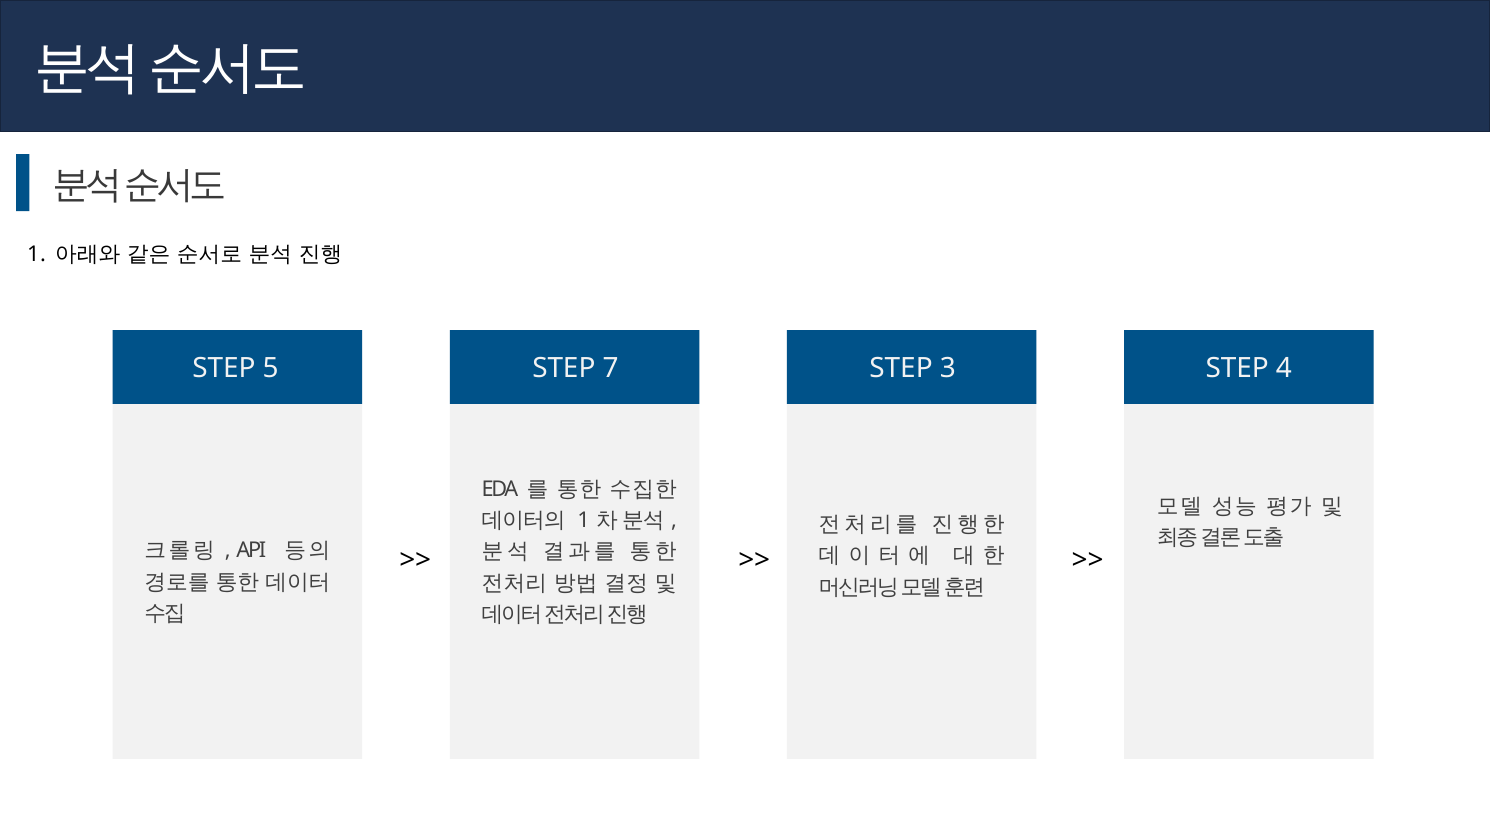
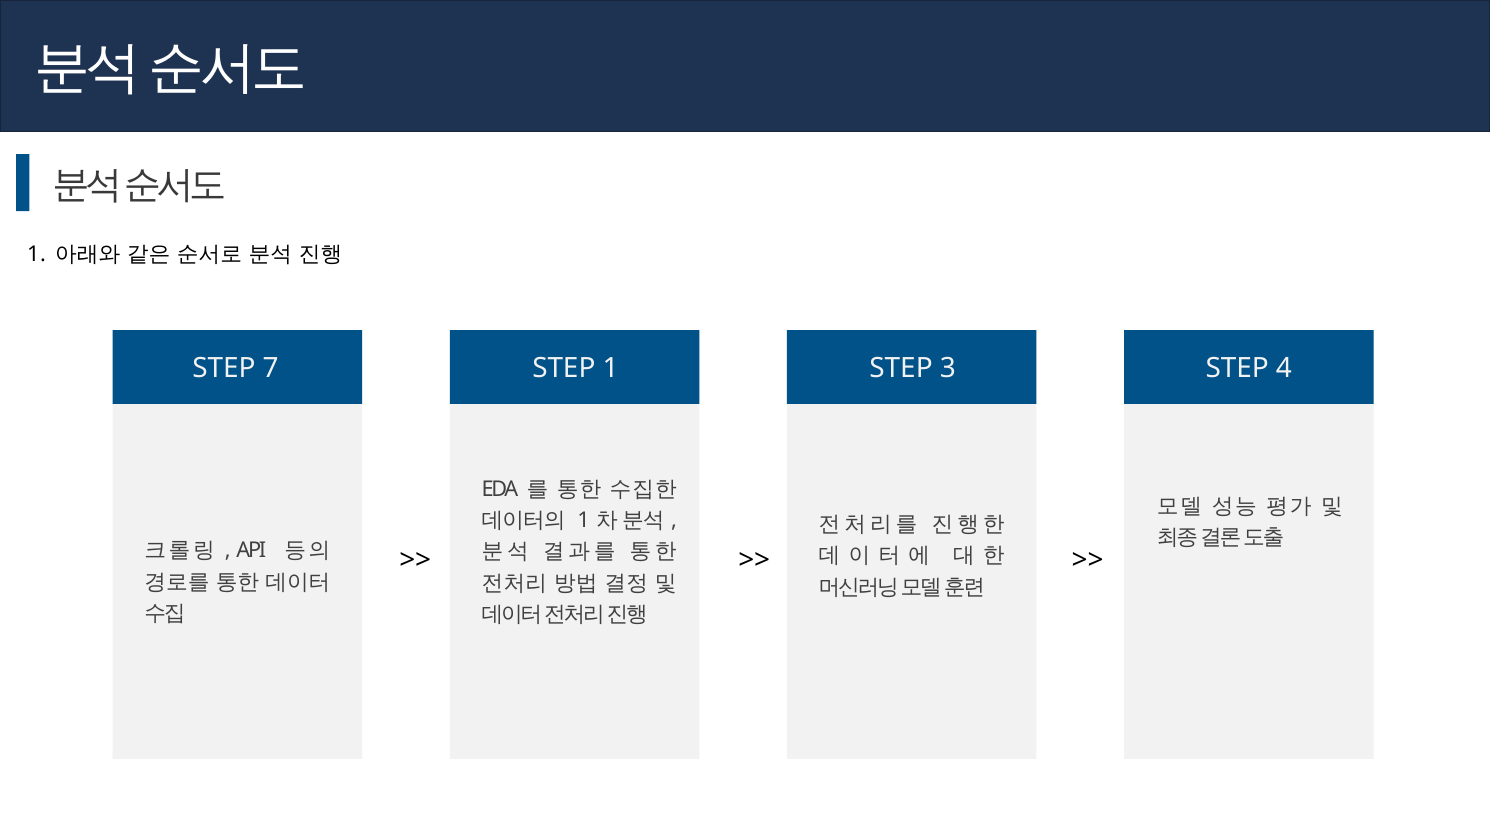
5: 5 -> 7 (271, 368)
STEP 7: 7 -> 1 (611, 368)
